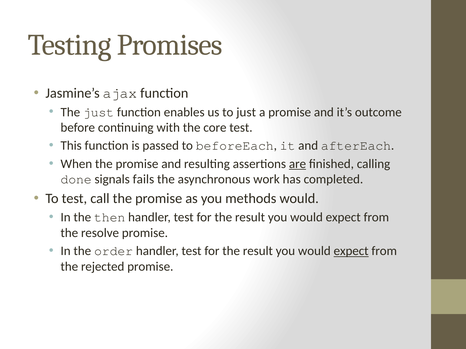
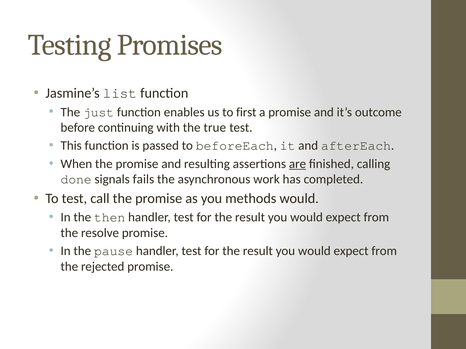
ajax: ajax -> list (120, 93)
to just: just -> first (246, 112)
core: core -> true (215, 128)
order: order -> pause (114, 251)
expect underline: present -> none (351, 251)
